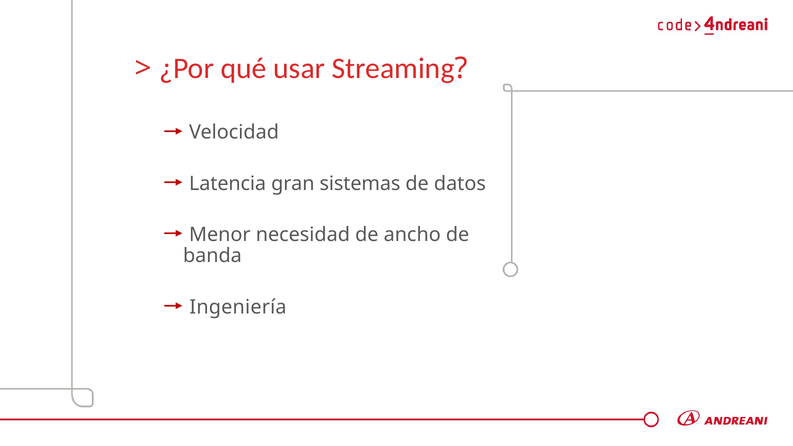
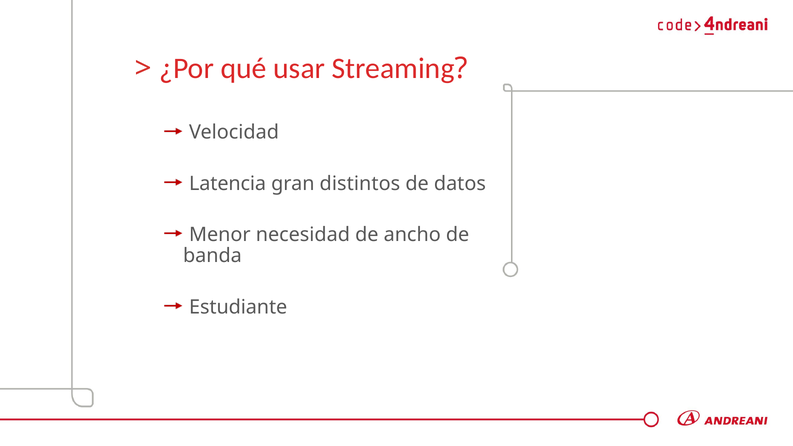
sistemas: sistemas -> distintos (360, 184)
Ingeniería: Ingeniería -> Estudiante (238, 307)
